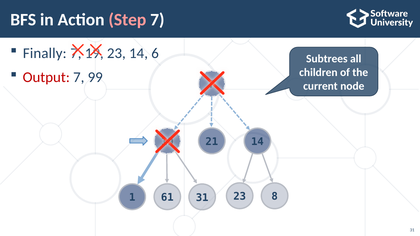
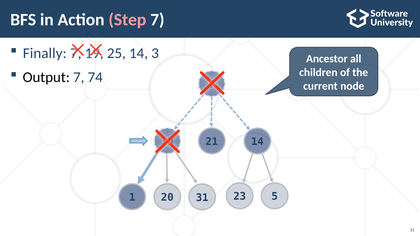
23: 23 -> 25 (116, 53)
6: 6 -> 3 (155, 53)
Subtrees: Subtrees -> Ancestor (327, 59)
Output colour: red -> black (46, 77)
99: 99 -> 74 (95, 77)
8: 8 -> 5 (275, 197)
61: 61 -> 20 (167, 198)
